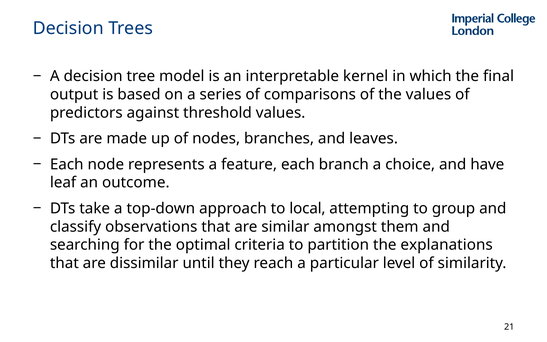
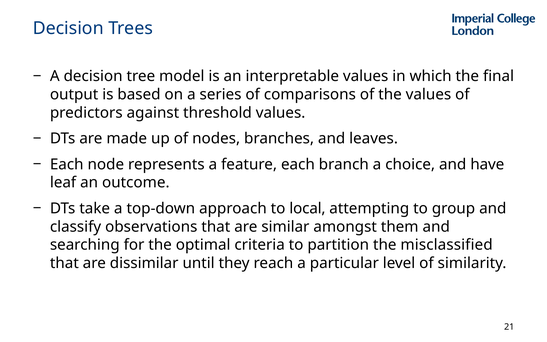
interpretable kernel: kernel -> values (366, 76)
explanations: explanations -> misclassified (447, 245)
